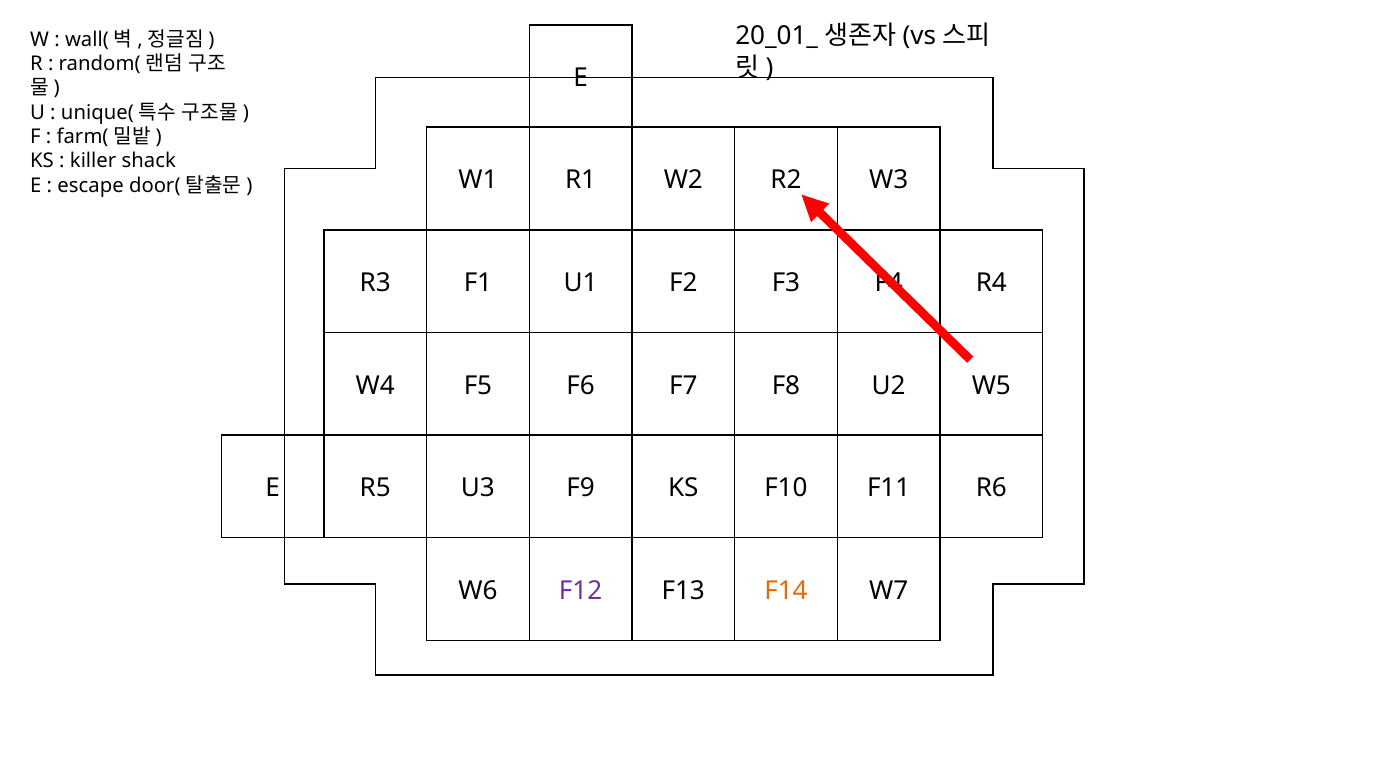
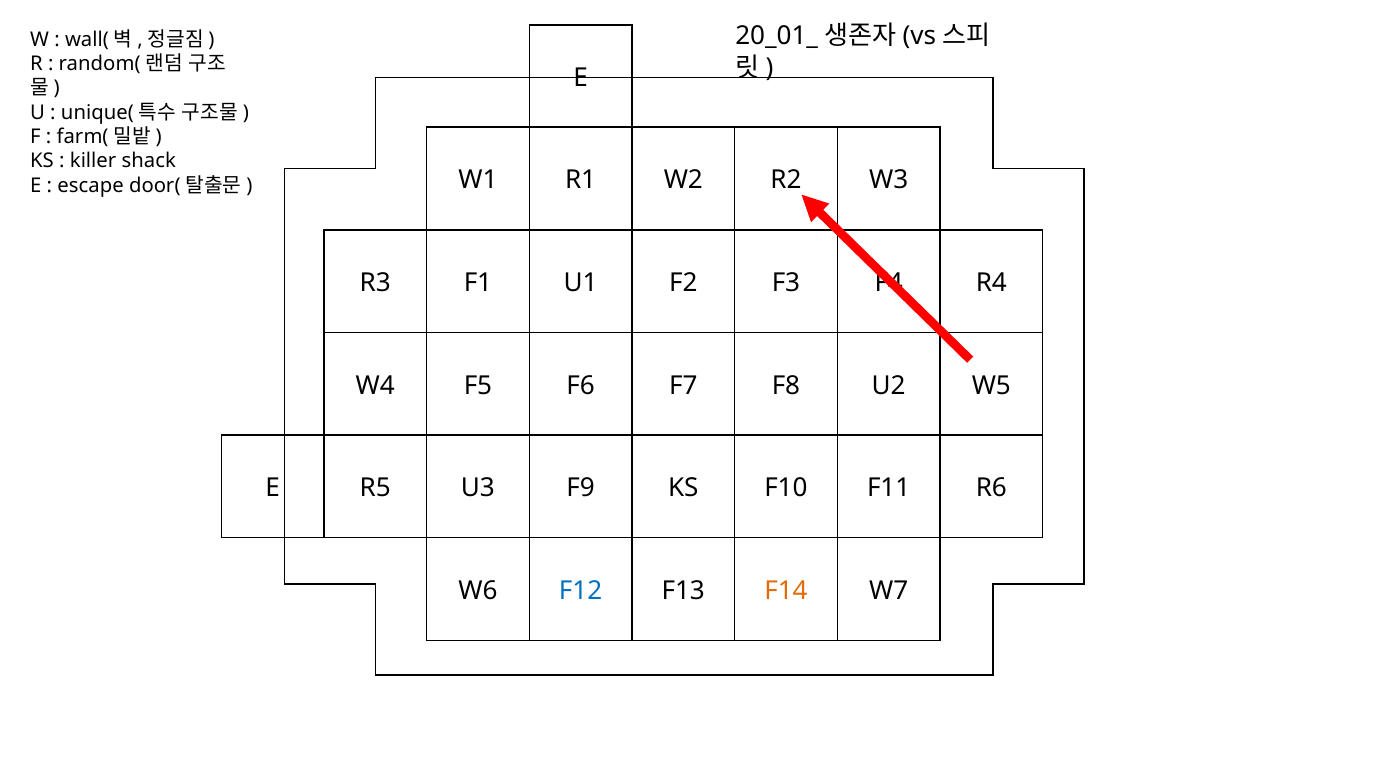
F12 colour: purple -> blue (581, 591)
